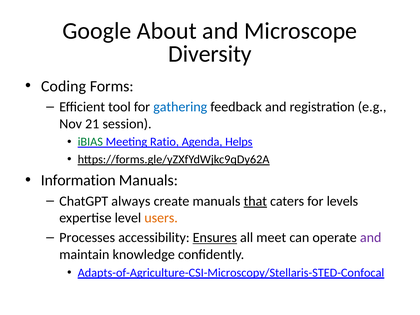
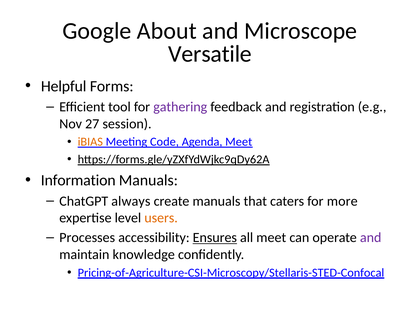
Diversity: Diversity -> Versatile (210, 54)
Coding: Coding -> Helpful (64, 86)
gathering colour: blue -> purple (180, 107)
21: 21 -> 27 (92, 124)
iBIAS colour: green -> orange (90, 142)
Ratio: Ratio -> Code (164, 142)
Agenda Helps: Helps -> Meet (239, 142)
that underline: present -> none (255, 201)
levels: levels -> more (342, 201)
Adapts-of-Agriculture-CSI-Microscopy/Stellaris-STED-Confocal: Adapts-of-Agriculture-CSI-Microscopy/Stellaris-STED-Confocal -> Pricing-of-Agriculture-CSI-Microscopy/Stellaris-STED-Confocal (231, 273)
